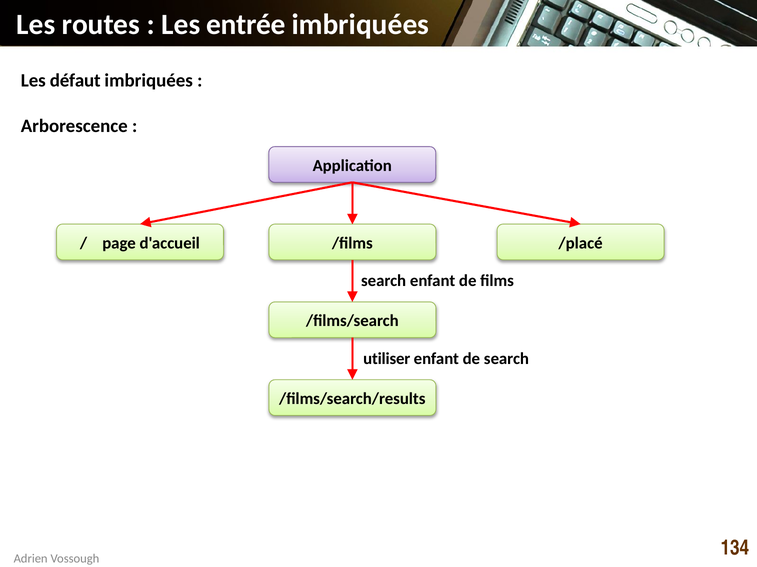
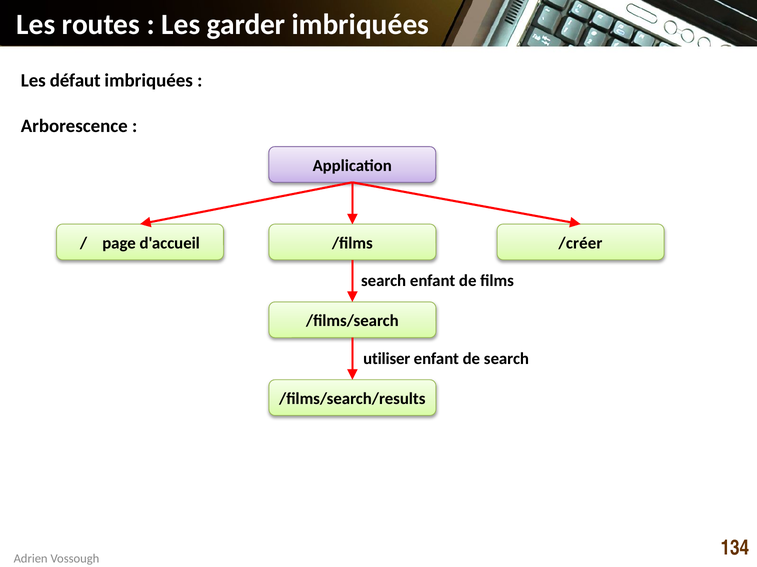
entrée: entrée -> garder (246, 25)
/placé: /placé -> /créer (580, 243)
